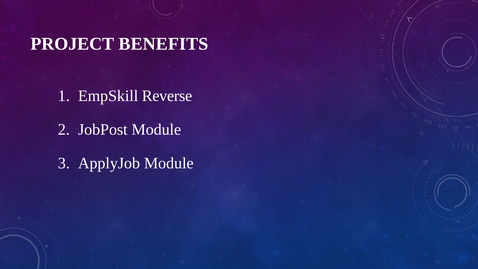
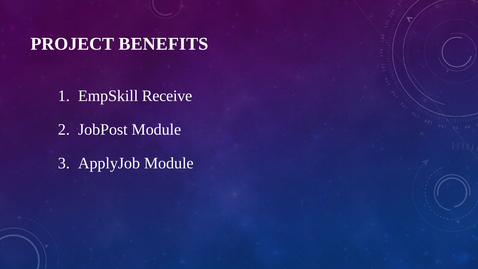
Reverse: Reverse -> Receive (167, 96)
